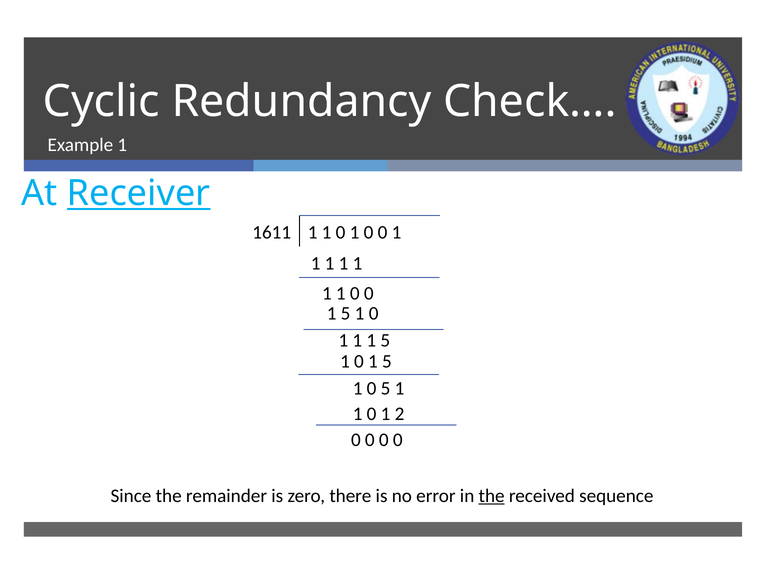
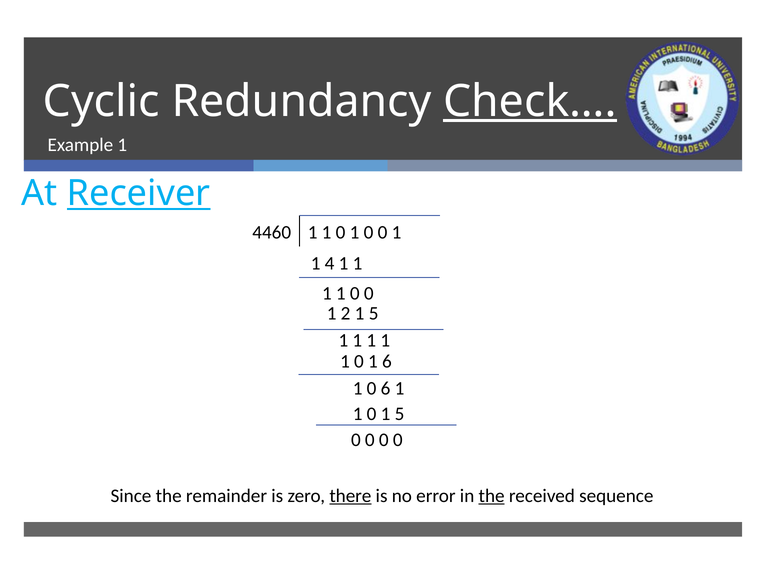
Check… underline: none -> present (530, 101)
1611: 1611 -> 4460 (272, 232)
1: 1 -> 4 (330, 263)
5: 5 -> 2 (346, 313)
0: 0 -> 5 (374, 313)
5: 5 -> 1 (385, 340)
1 0 1 5: 5 -> 6 (387, 361)
0 5: 5 -> 6 (385, 388)
0 1 2: 2 -> 5 (400, 414)
there underline: none -> present (350, 495)
